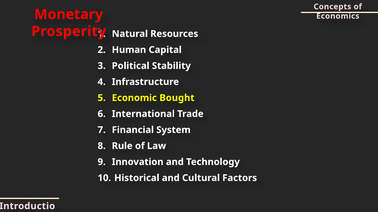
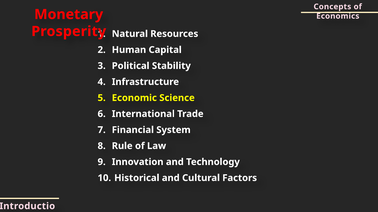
Bought: Bought -> Science (177, 98)
